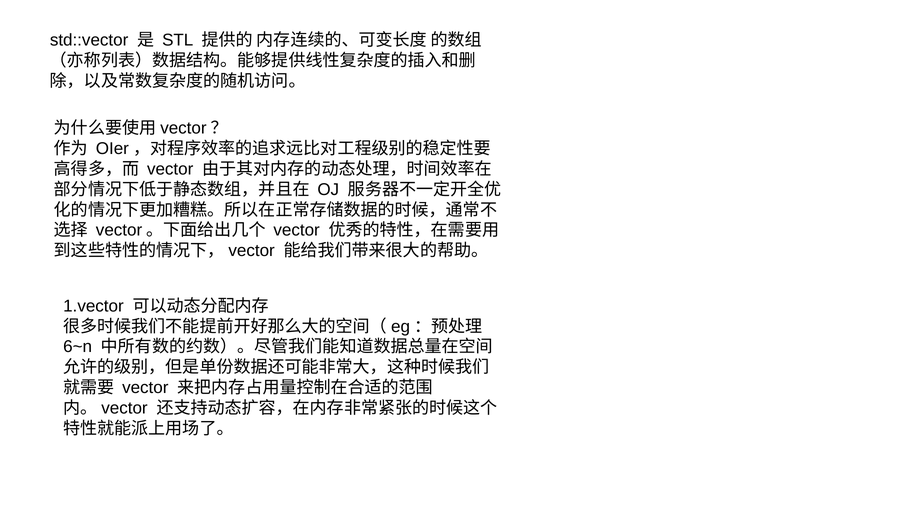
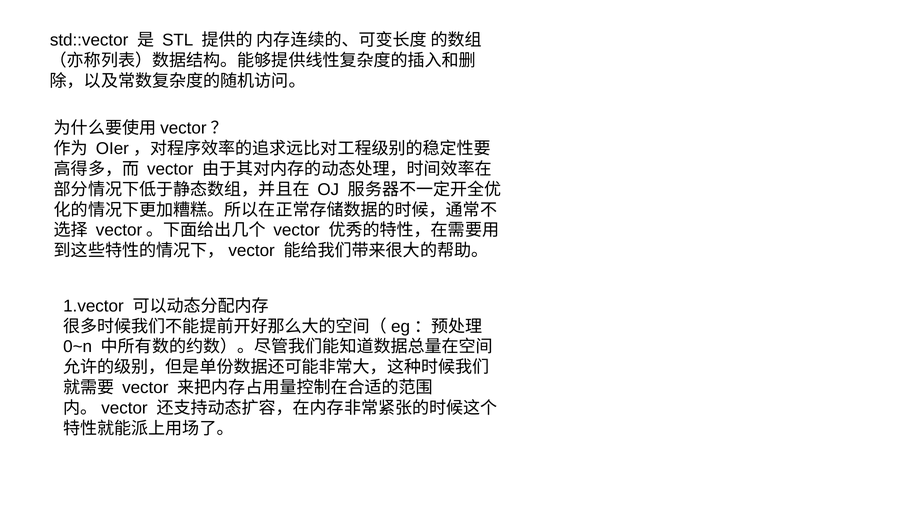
6~n: 6~n -> 0~n (78, 347)
